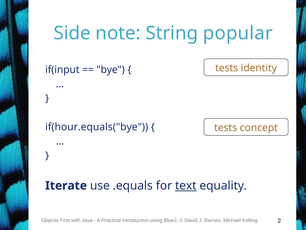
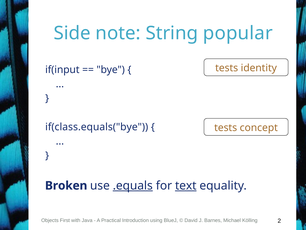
if(hour.equals("bye: if(hour.equals("bye -> if(class.equals("bye (97, 127)
Iterate: Iterate -> Broken (66, 185)
.equals underline: none -> present (133, 185)
